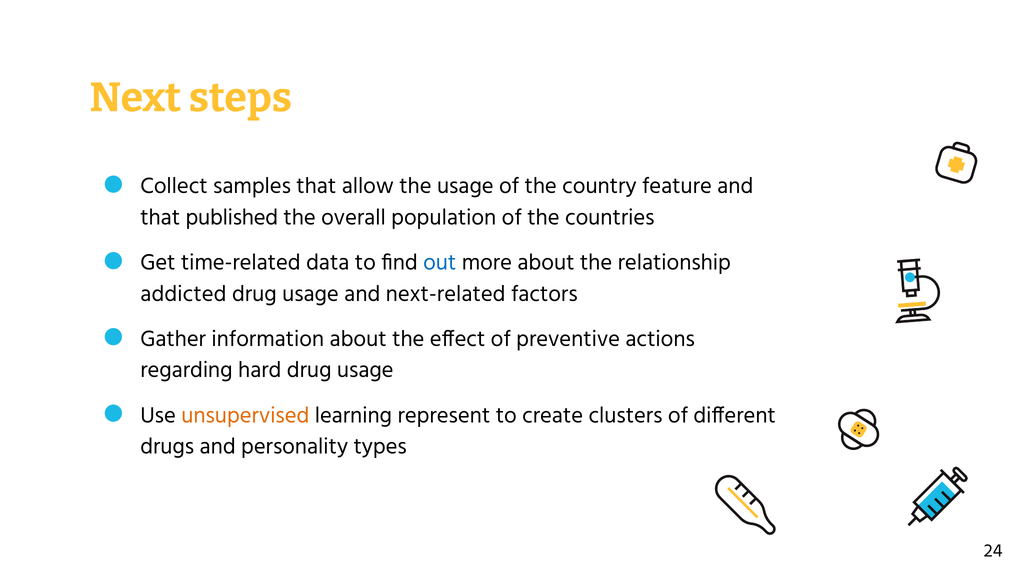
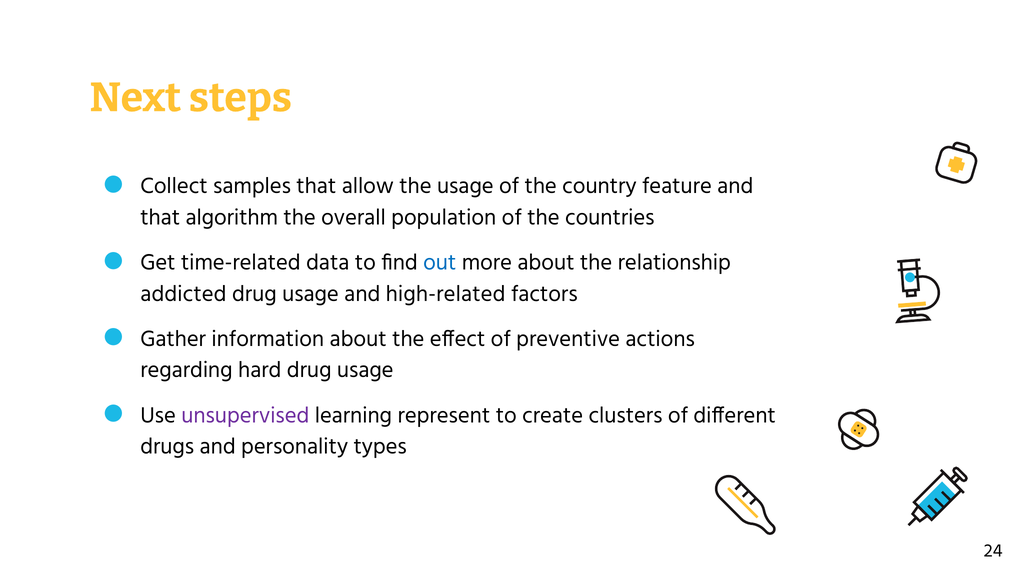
published: published -> algorithm (232, 217)
next-related: next-related -> high-related (446, 294)
unsupervised colour: orange -> purple (245, 415)
